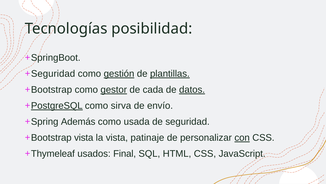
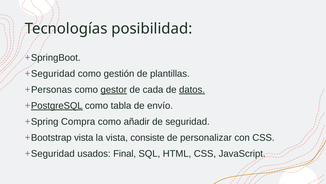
gestión underline: present -> none (119, 73)
plantillas underline: present -> none (170, 73)
Bootstrap: Bootstrap -> Personas (51, 89)
sirva: sirva -> tabla (121, 105)
Además: Además -> Compra (78, 121)
usada: usada -> añadir (137, 121)
patinaje: patinaje -> consiste (147, 137)
con underline: present -> none (242, 137)
Thymeleaf: Thymeleaf -> Seguridad (53, 153)
